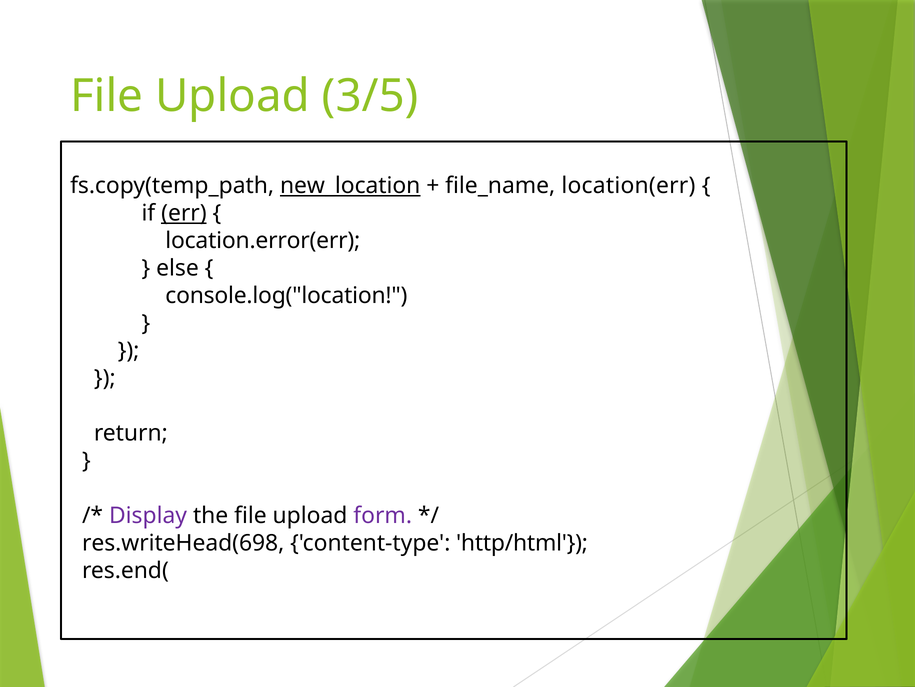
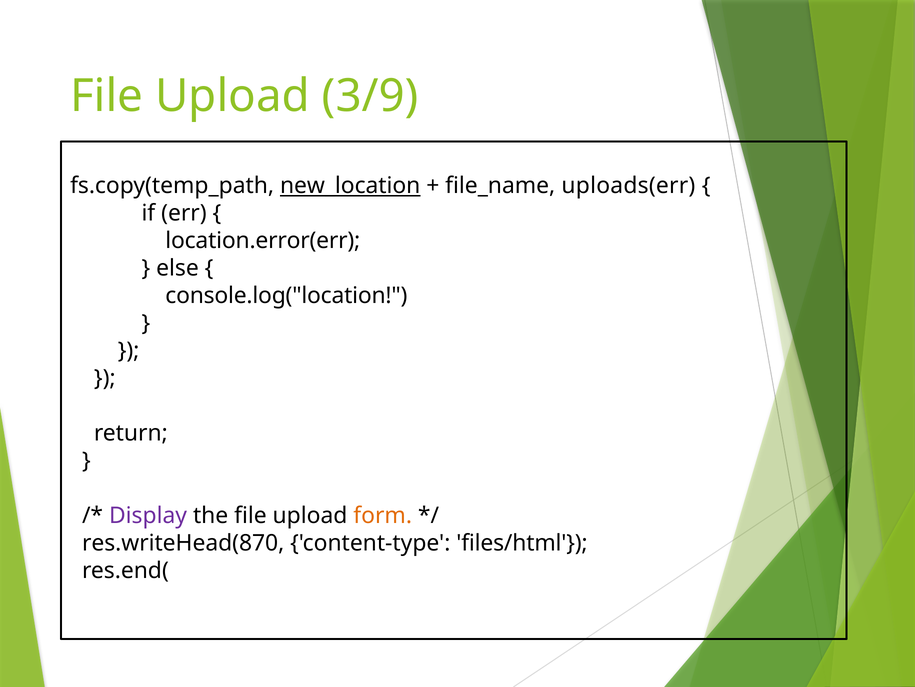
3/5: 3/5 -> 3/9 (370, 96)
location(err: location(err -> uploads(err (628, 186)
err underline: present -> none (184, 213)
form colour: purple -> orange (383, 515)
res.writeHead(698: res.writeHead(698 -> res.writeHead(870 (183, 542)
http/html: http/html -> files/html (522, 542)
